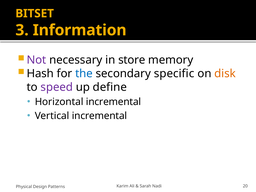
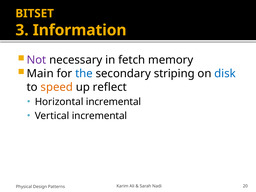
store: store -> fetch (132, 60)
Hash: Hash -> Main (40, 74)
specific: specific -> striping (174, 74)
disk colour: orange -> blue (225, 74)
speed colour: purple -> orange (57, 87)
define: define -> reflect (110, 87)
